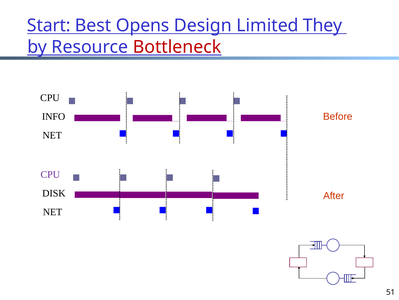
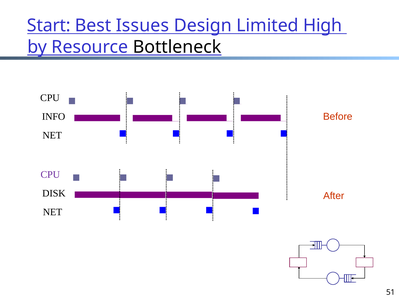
Opens: Opens -> Issues (142, 26)
They: They -> High (323, 26)
Bottleneck colour: red -> black (177, 47)
